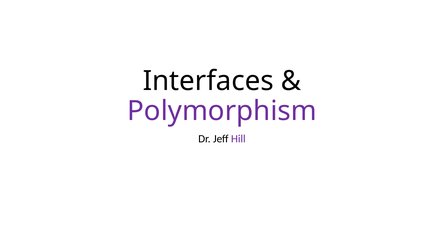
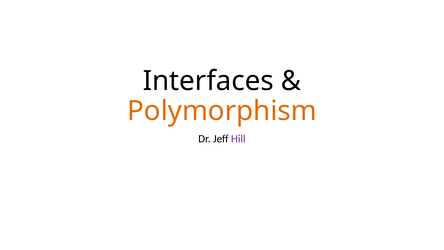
Polymorphism colour: purple -> orange (222, 111)
